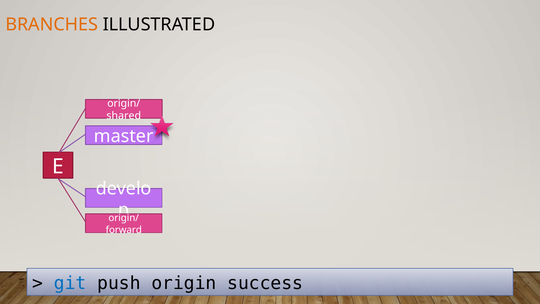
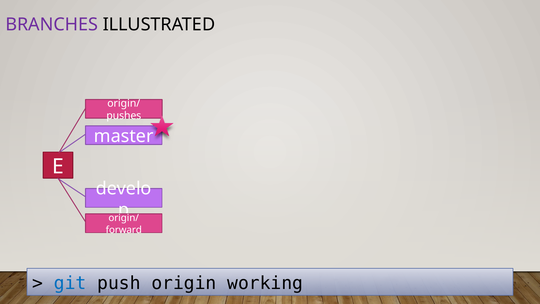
BRANCHES colour: orange -> purple (52, 25)
shared: shared -> pushes (124, 116)
success: success -> working (265, 283)
